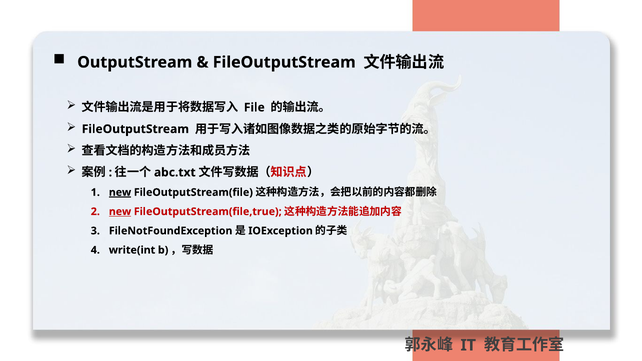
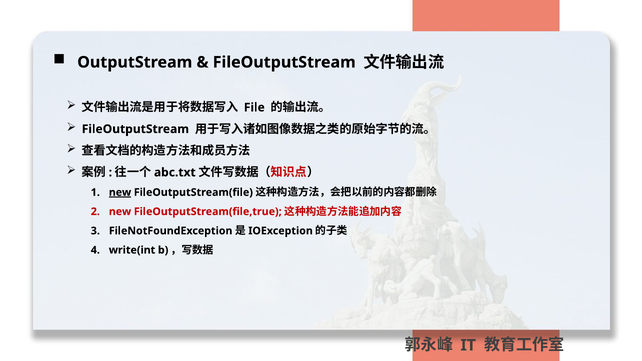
new underline: present -> none (120, 212)
